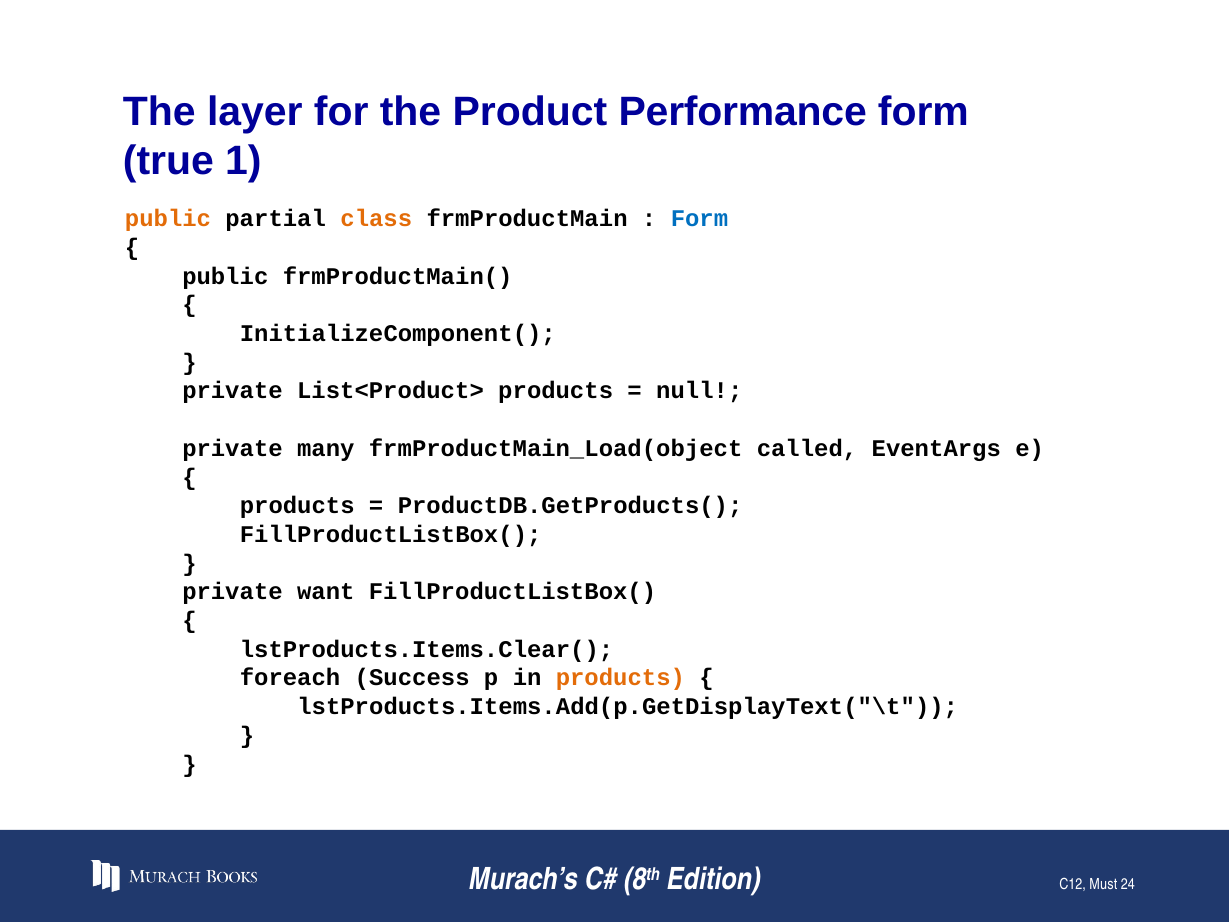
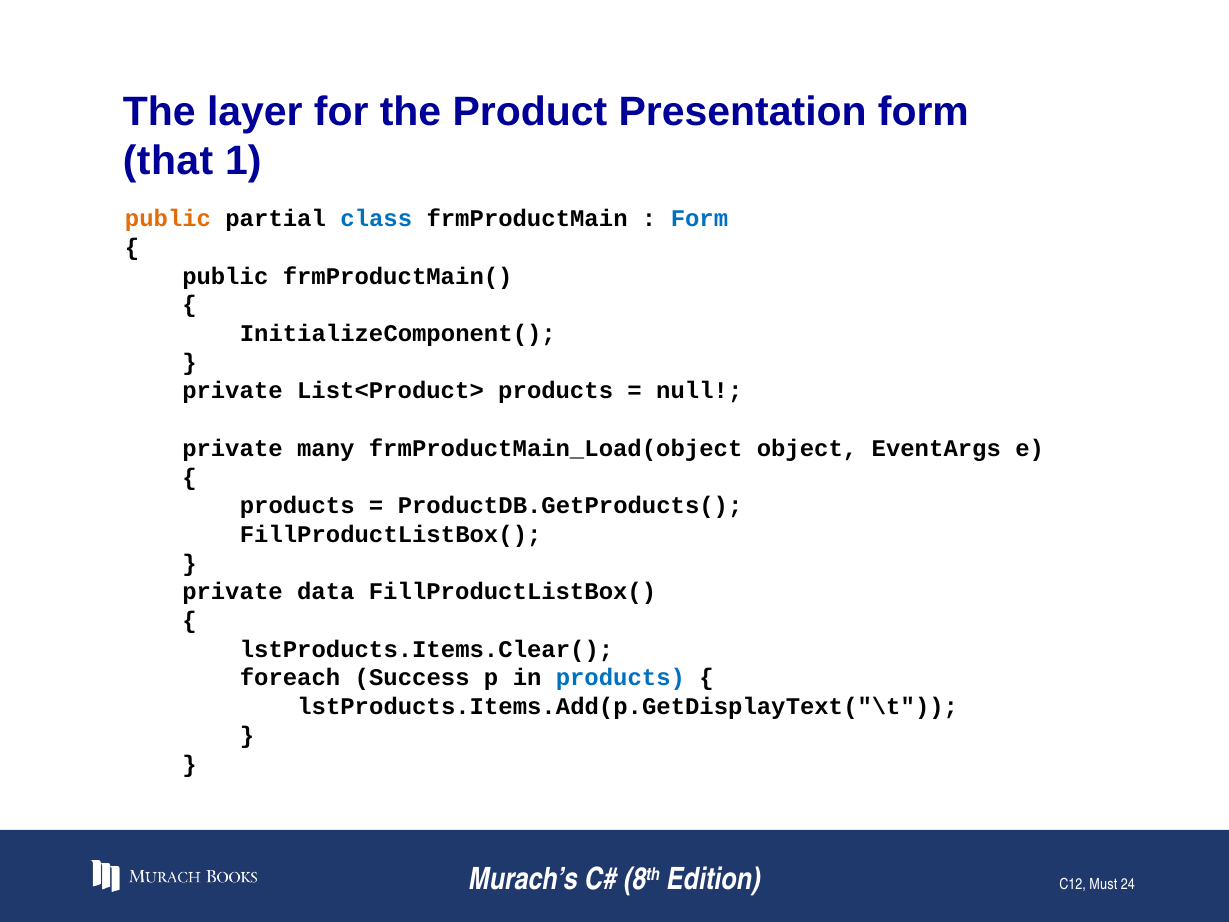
Performance: Performance -> Presentation (743, 112)
true: true -> that (168, 161)
class colour: orange -> blue (376, 219)
called: called -> object (807, 448)
want: want -> data (326, 592)
products colour: orange -> blue (620, 678)
